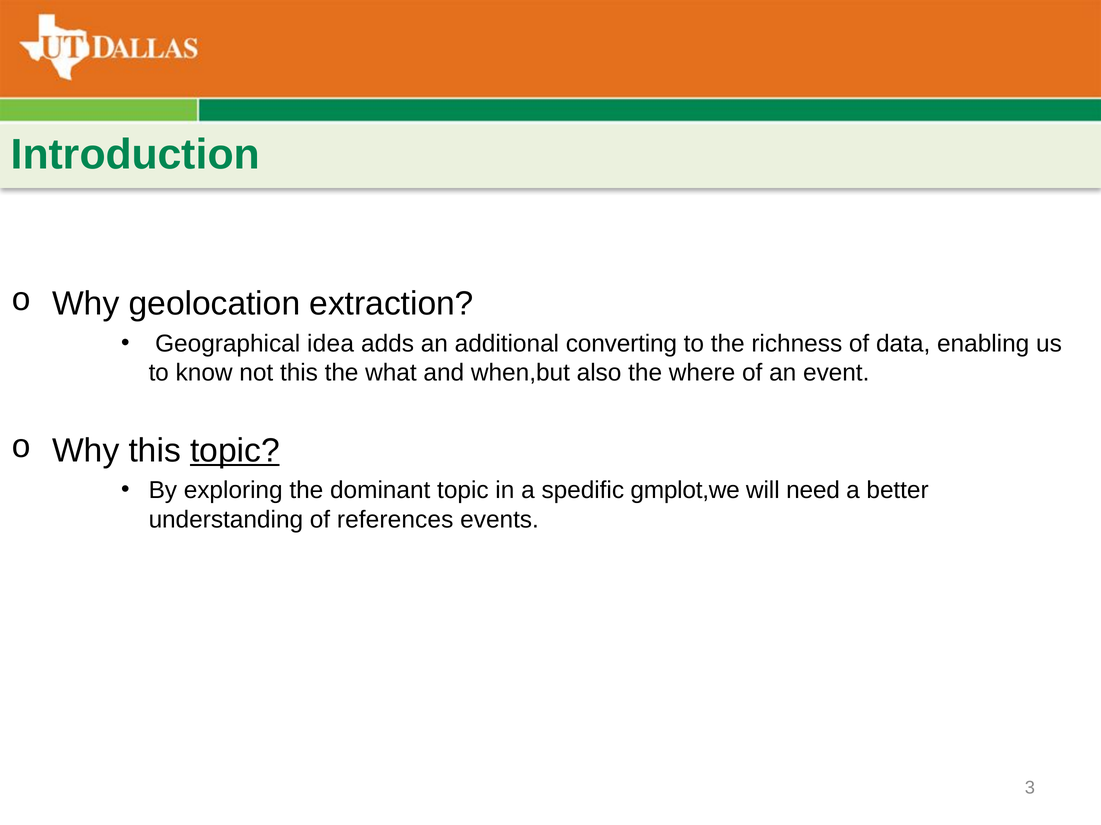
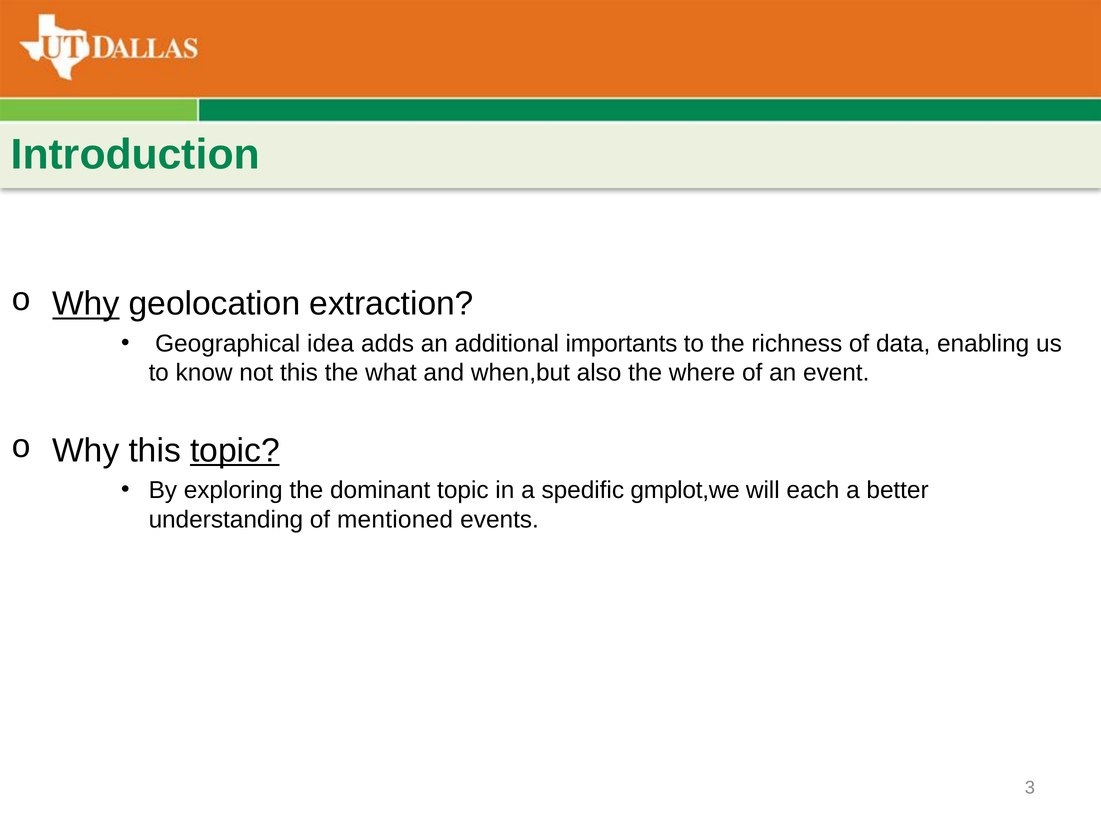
Why underline: none -> present (86, 304)
converting: converting -> importants (621, 344)
need: need -> each (813, 491)
references: references -> mentioned (395, 520)
